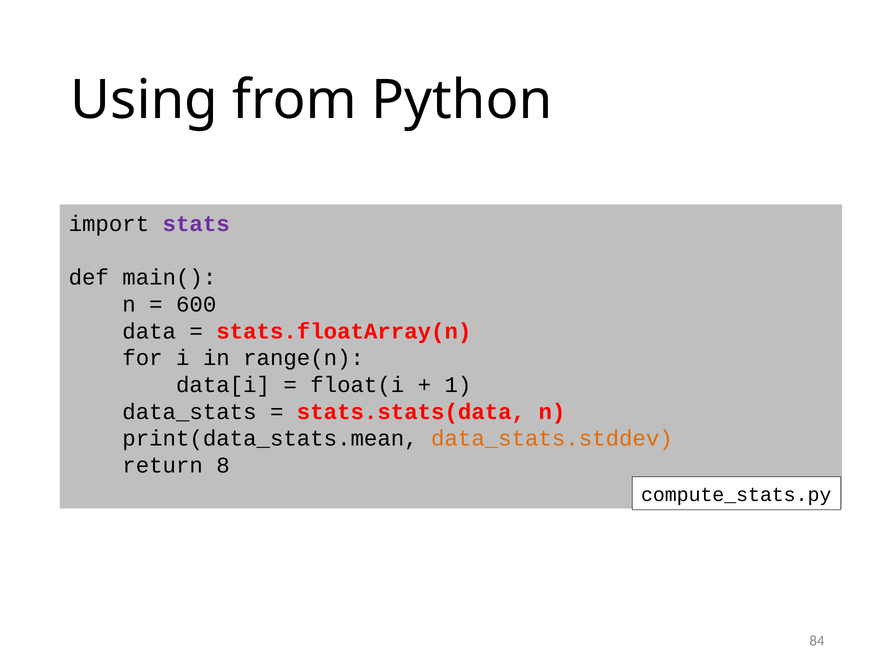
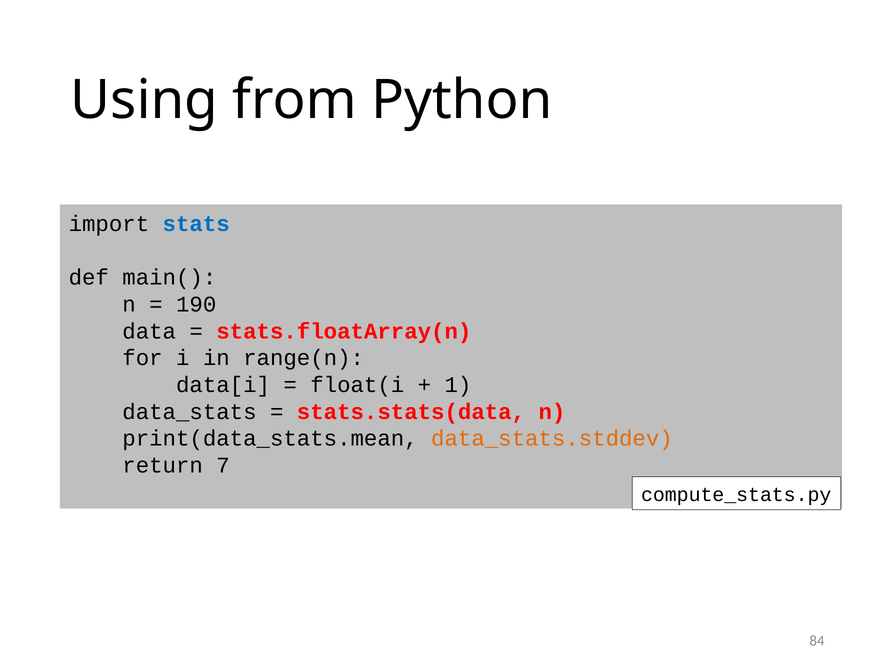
stats colour: purple -> blue (196, 224)
600: 600 -> 190 (196, 304)
8: 8 -> 7 (223, 466)
